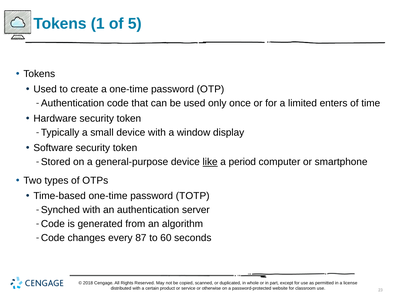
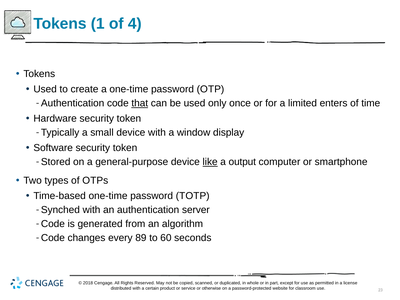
5: 5 -> 4 (135, 24)
that underline: none -> present (140, 103)
period: period -> output (242, 162)
87: 87 -> 89 (141, 238)
